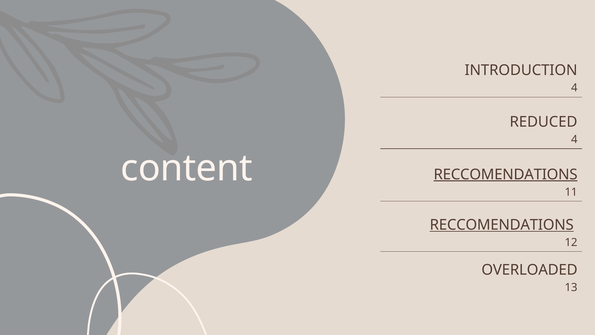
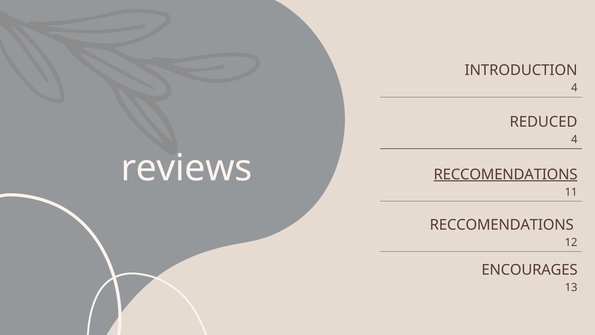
content: content -> reviews (186, 168)
RECCOMENDATIONS underline: present -> none (502, 225)
OVERLOADED: OVERLOADED -> ENCOURAGES (530, 270)
